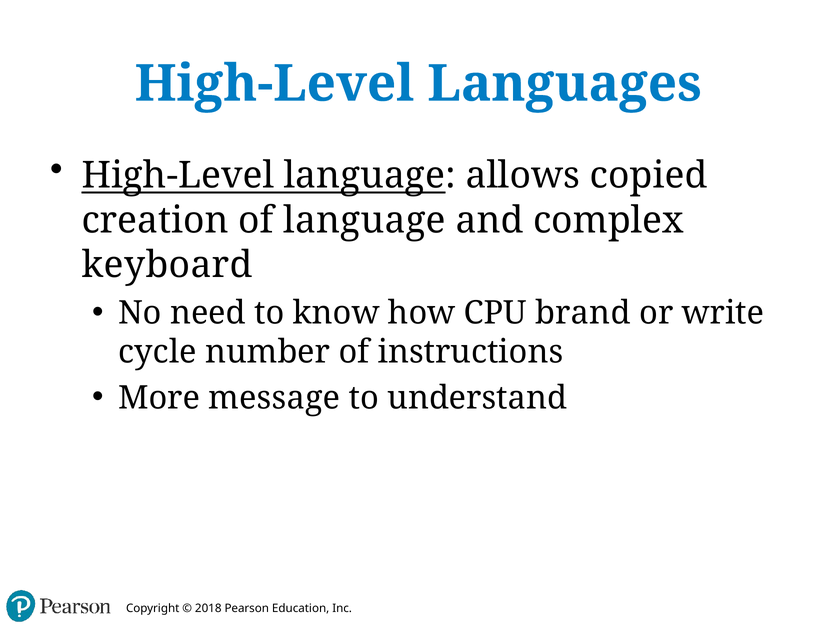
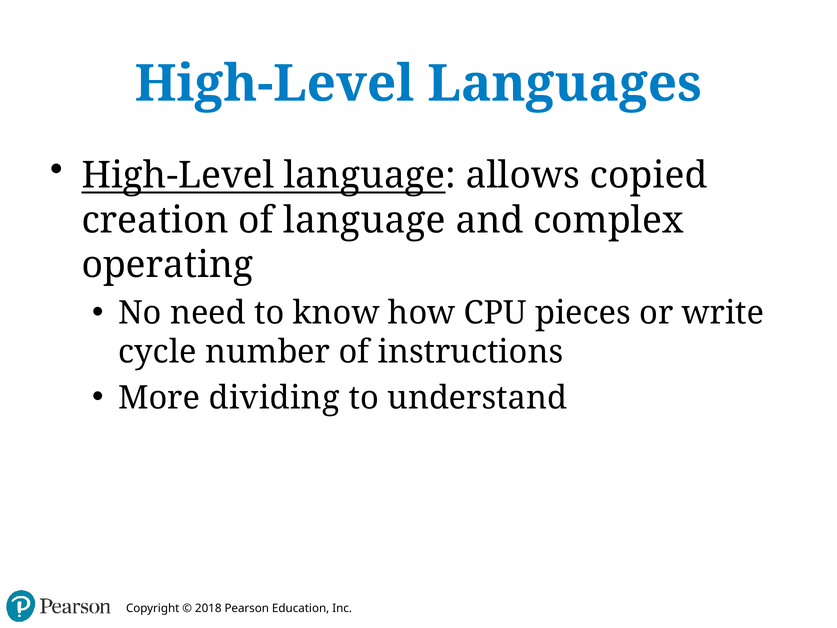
keyboard: keyboard -> operating (167, 265)
brand: brand -> pieces (583, 313)
message: message -> dividing (274, 398)
